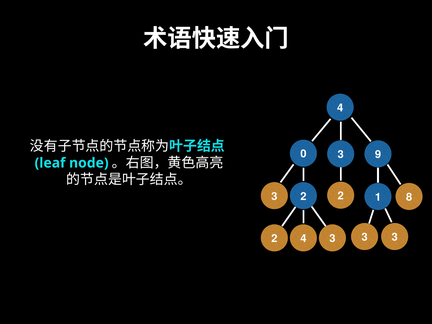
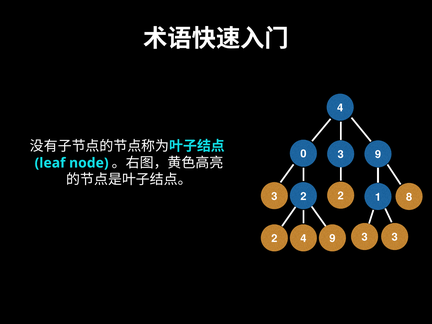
3: 3 -> 9 (332, 239)
